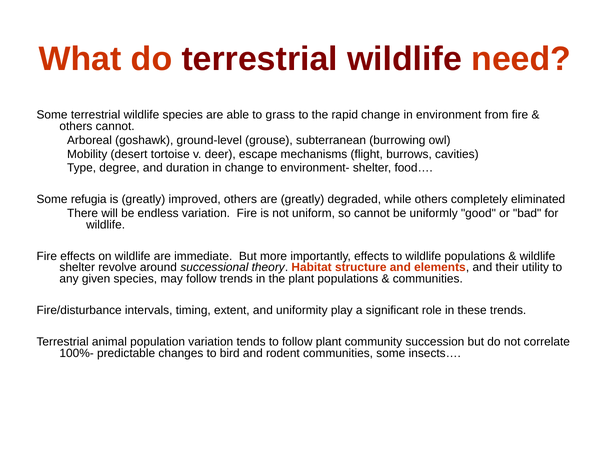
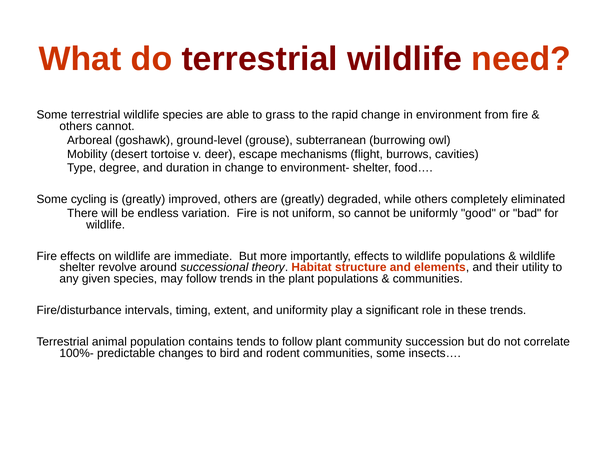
refugia: refugia -> cycling (89, 199)
population variation: variation -> contains (211, 342)
